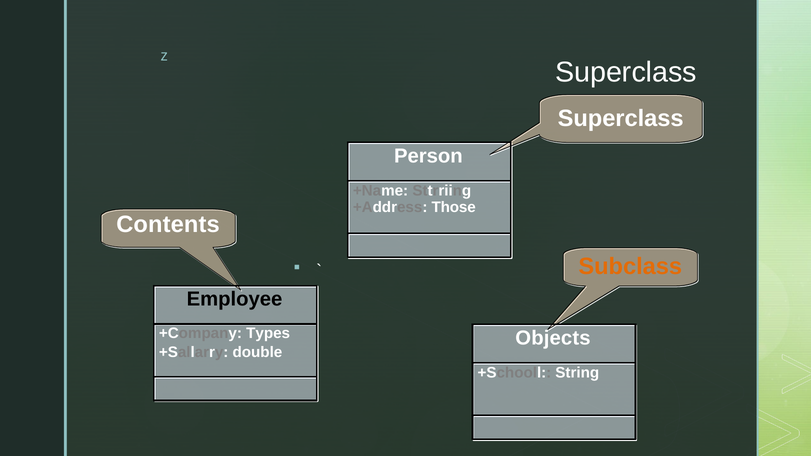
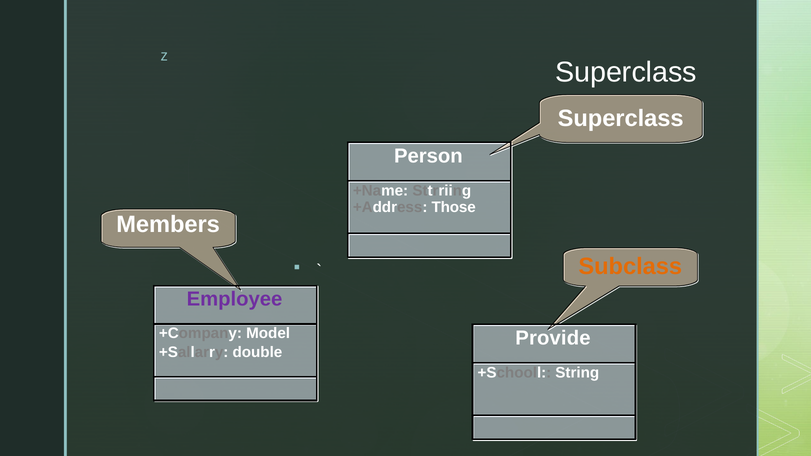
Contents: Contents -> Members (168, 225)
Employee colour: black -> purple (235, 299)
Types: Types -> Model (268, 333)
Objects: Objects -> Provide (553, 338)
